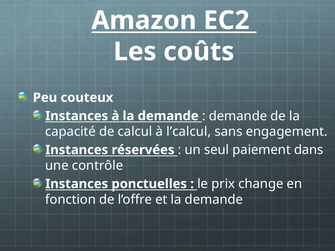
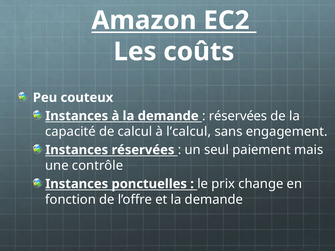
demande: demande -> réservées (238, 116)
dans: dans -> mais (309, 150)
